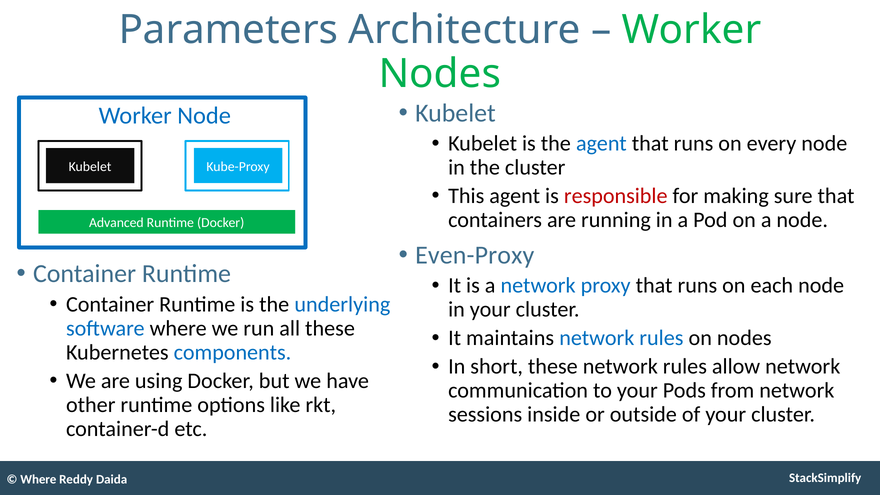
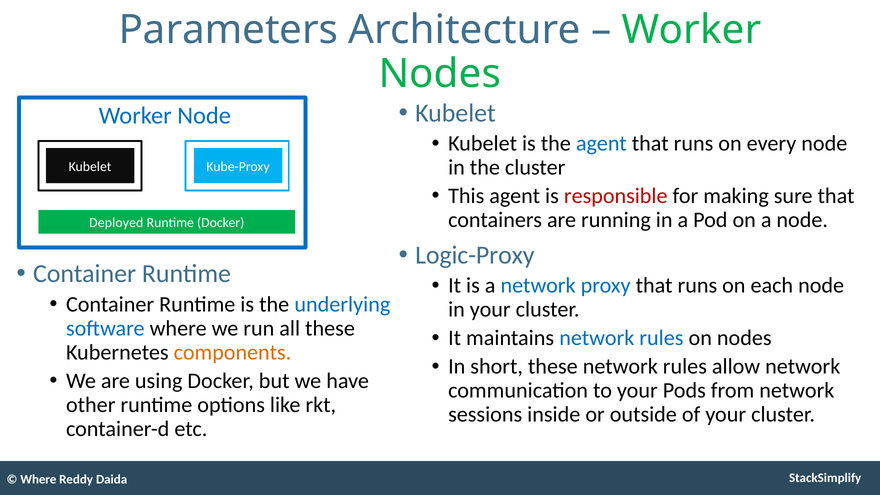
Advanced: Advanced -> Deployed (116, 223)
Even-Proxy: Even-Proxy -> Logic-Proxy (475, 255)
components colour: blue -> orange (232, 352)
